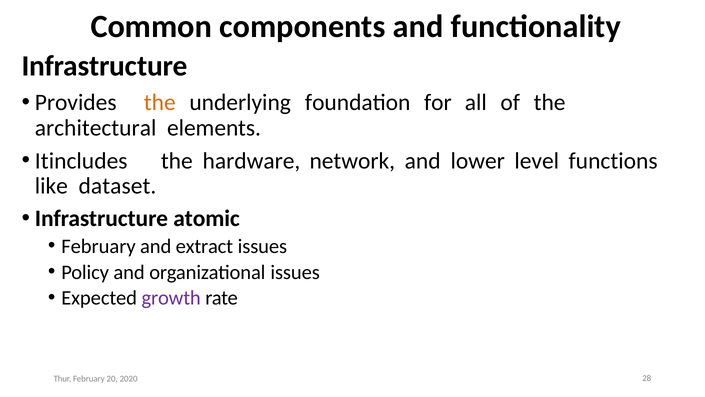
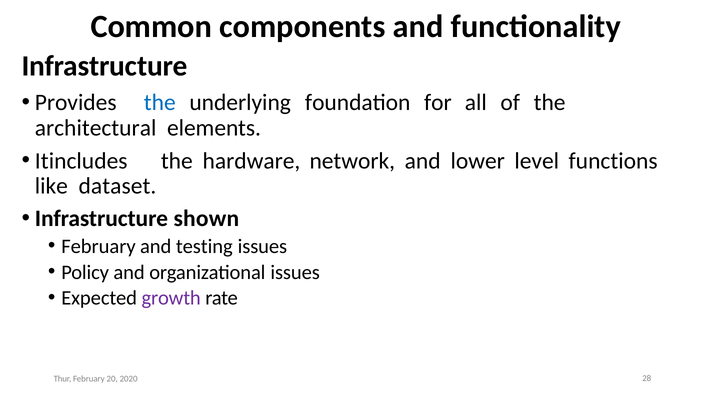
the colour: orange -> blue (160, 102)
atomic: atomic -> shown (206, 218)
extract: extract -> testing (204, 246)
